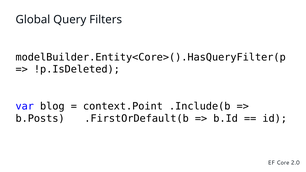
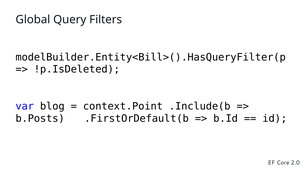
modelBuilder.Entity<Core>().HasQueryFilter(p: modelBuilder.Entity<Core>().HasQueryFilter(p -> modelBuilder.Entity<Bill>().HasQueryFilter(p (151, 57)
